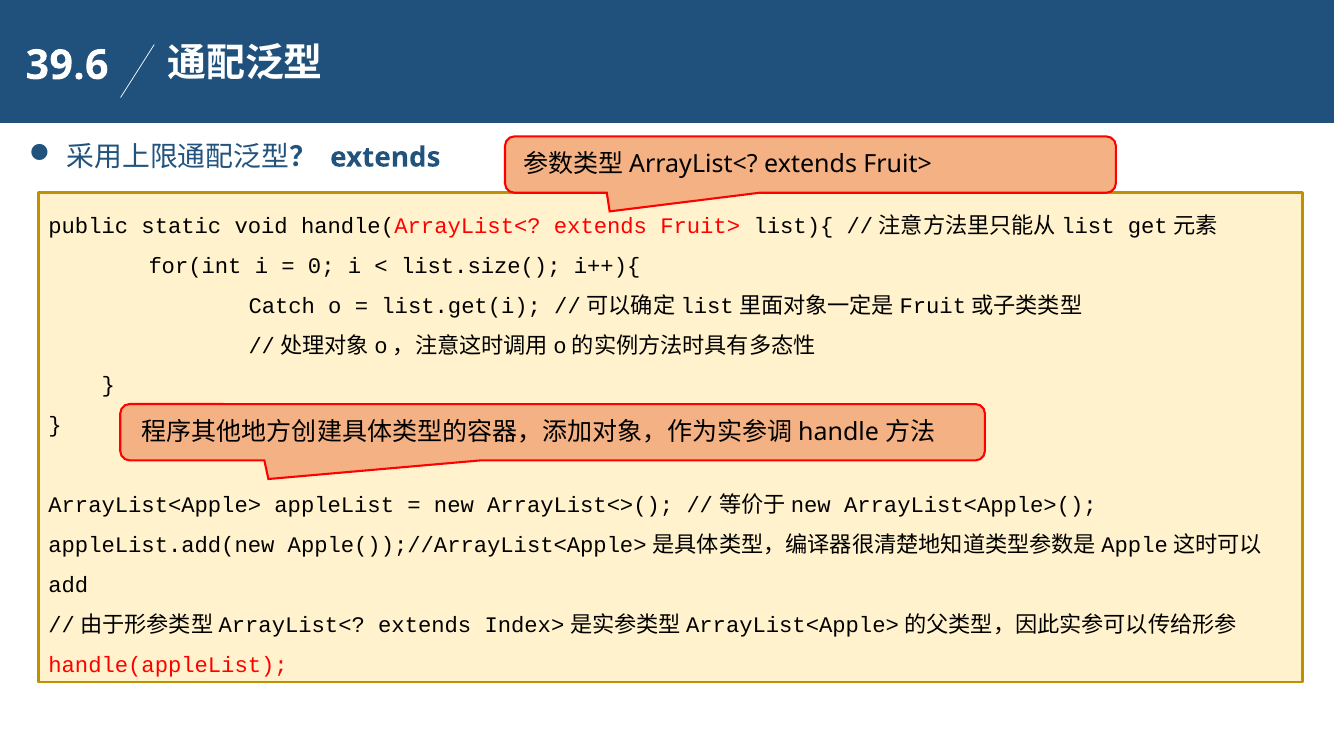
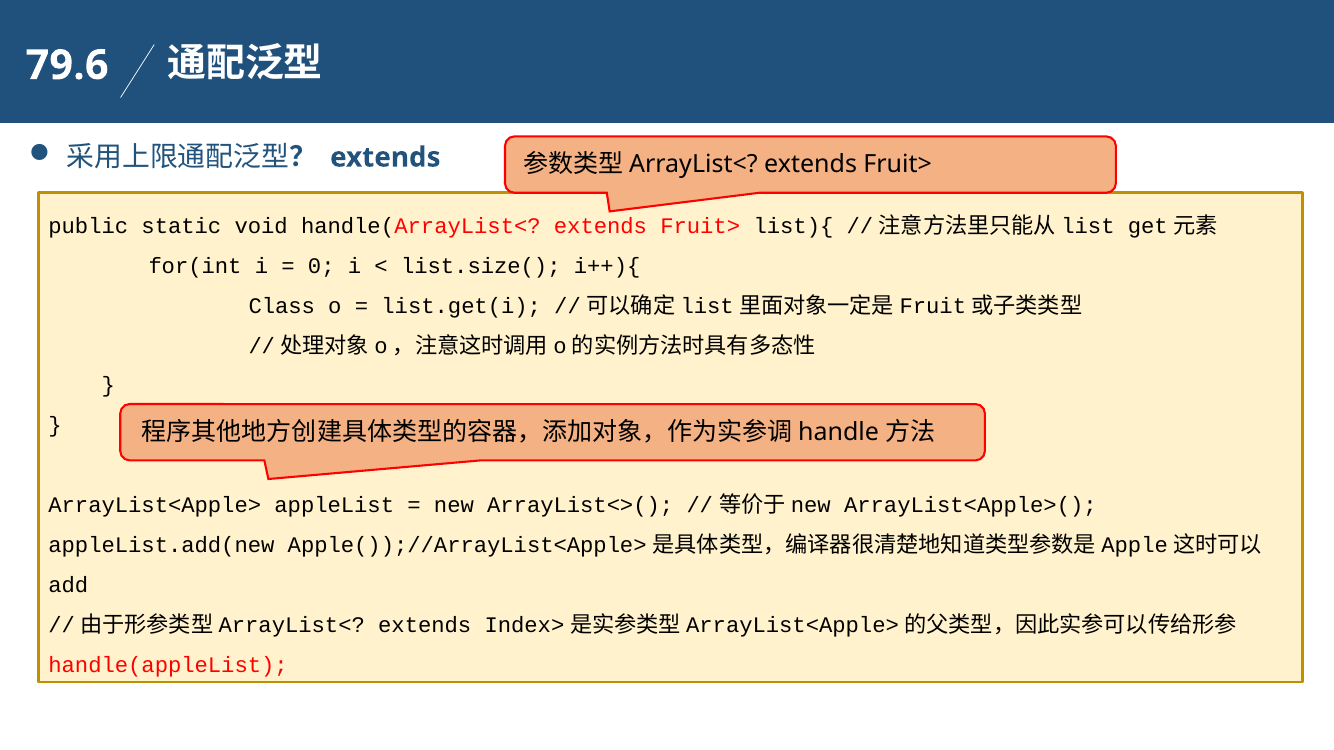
39.6: 39.6 -> 79.6 (67, 65)
Catch: Catch -> Class (282, 306)
